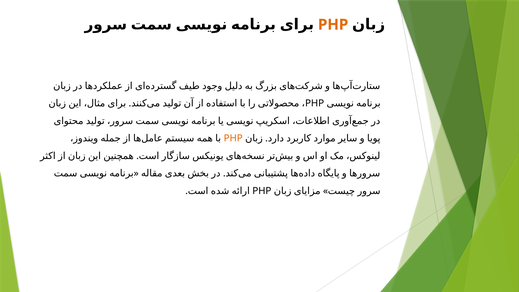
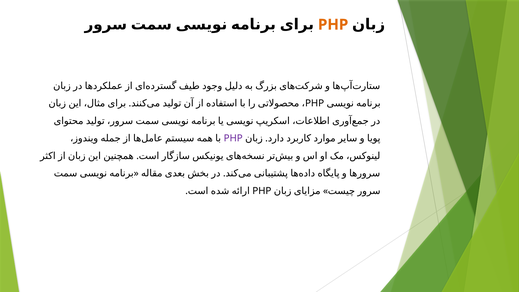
PHP colour: orange -> purple (233, 138)
